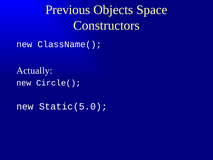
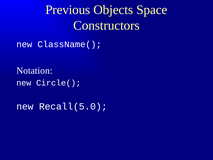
Actually: Actually -> Notation (34, 70)
Static(5.0: Static(5.0 -> Recall(5.0 (73, 106)
